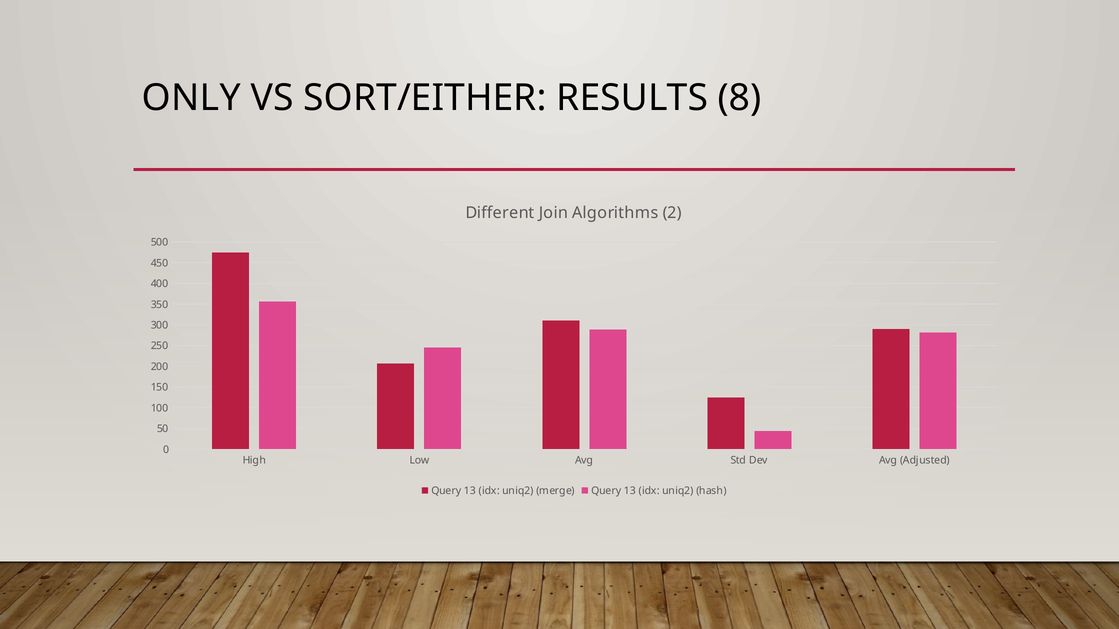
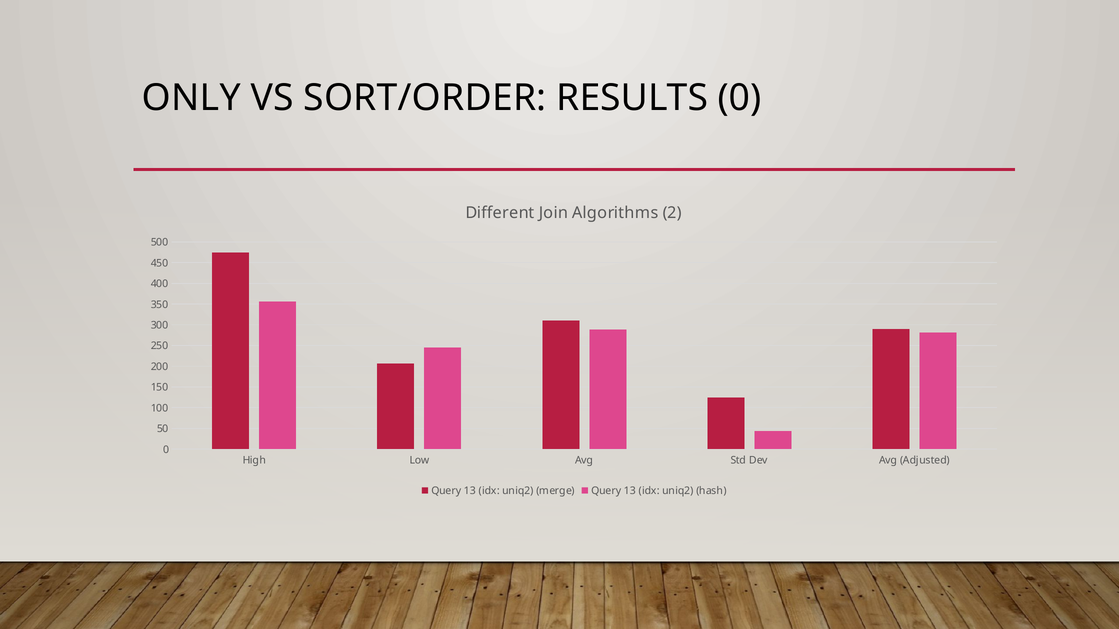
SORT/EITHER: SORT/EITHER -> SORT/ORDER (425, 98)
RESULTS 8: 8 -> 0 (740, 98)
